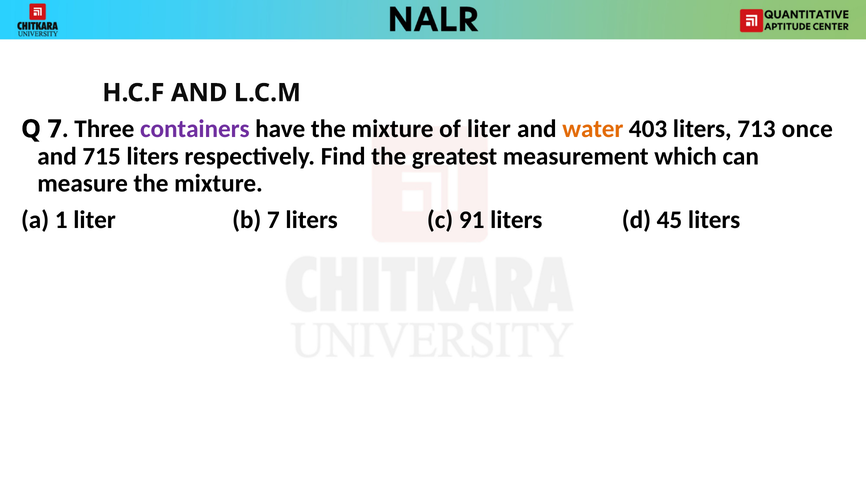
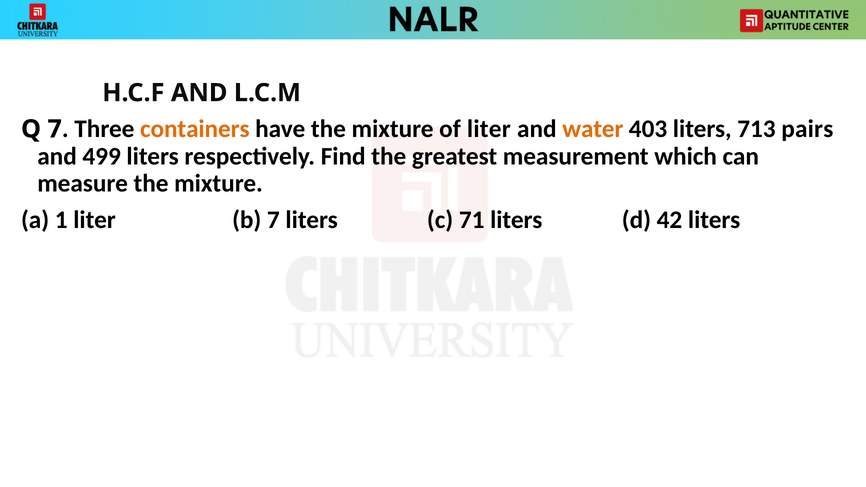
containers colour: purple -> orange (195, 129)
once: once -> pairs (807, 129)
715: 715 -> 499 (102, 156)
91: 91 -> 71 (472, 220)
45: 45 -> 42 (669, 220)
